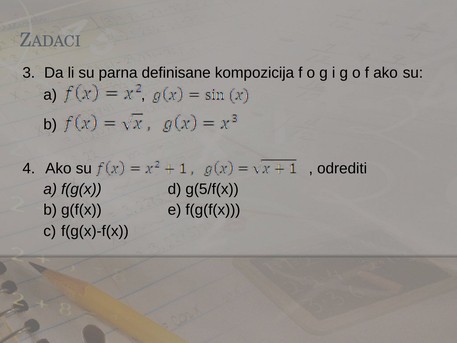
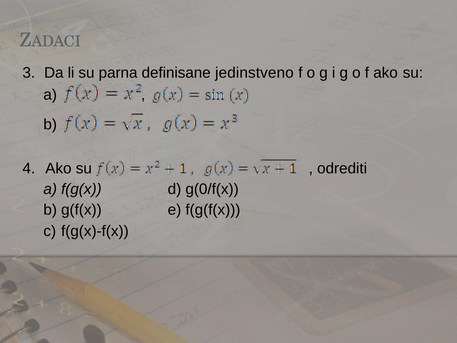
kompozicija: kompozicija -> jedinstveno (254, 73)
g(5/f(x: g(5/f(x -> g(0/f(x (212, 189)
